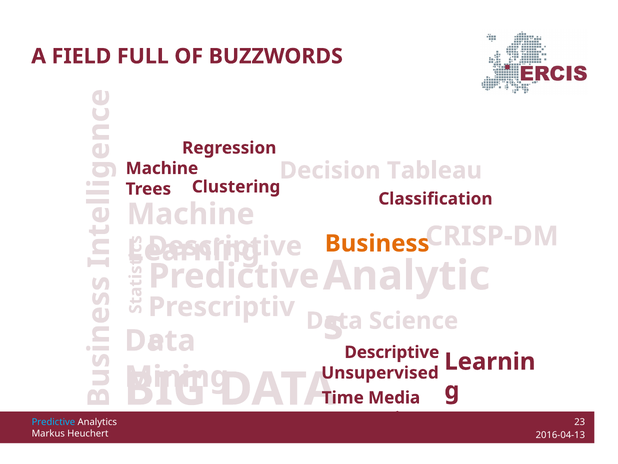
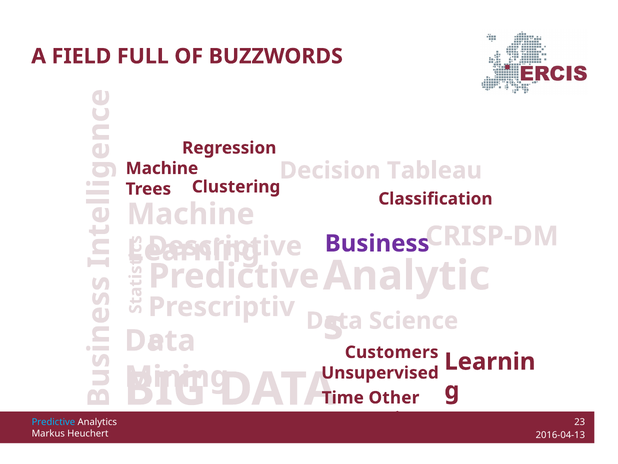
Business colour: orange -> purple (377, 243)
Descriptive: Descriptive -> Customers (392, 352)
Media: Media -> Other (394, 397)
